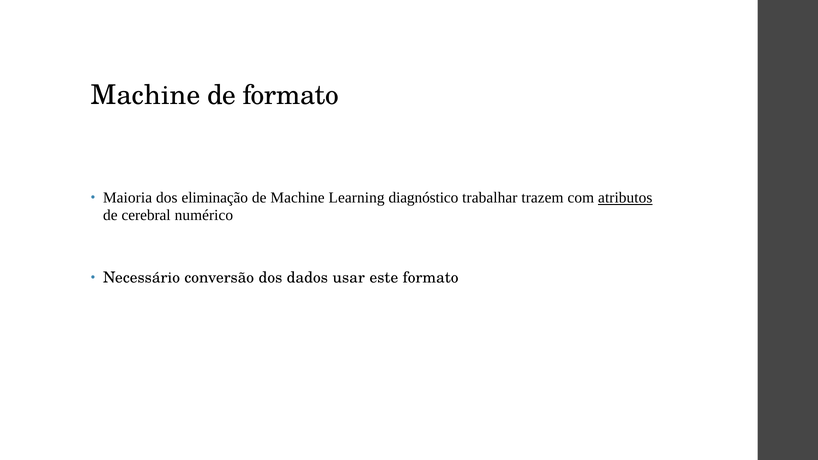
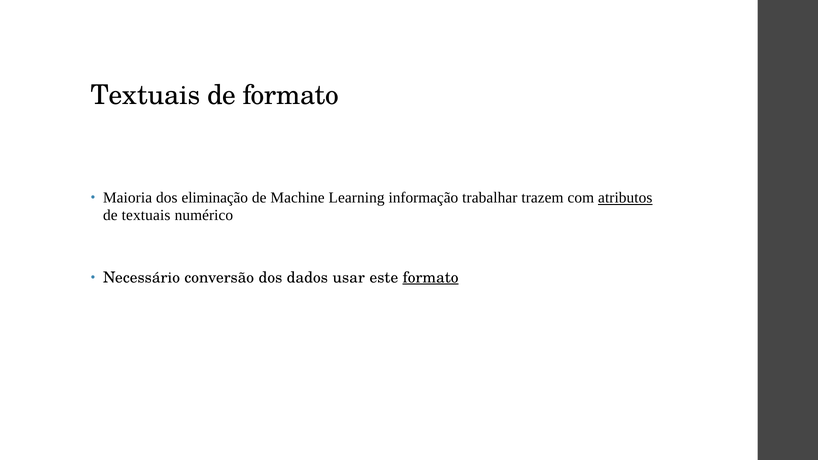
Machine: Machine -> Textuais (146, 95)
diagnóstico: diagnóstico -> informação (423, 198)
de cerebral: cerebral -> textuais (146, 215)
formato underline: none -> present (431, 278)
